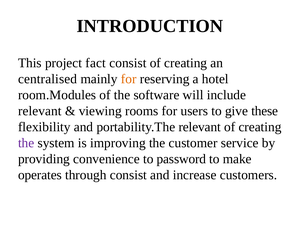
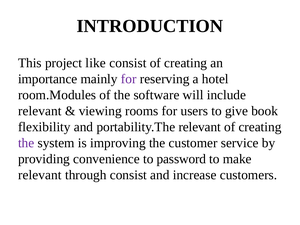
fact: fact -> like (96, 63)
centralised: centralised -> importance (48, 79)
for colour: orange -> purple (129, 79)
these: these -> book (265, 111)
operates: operates -> relevant (40, 175)
